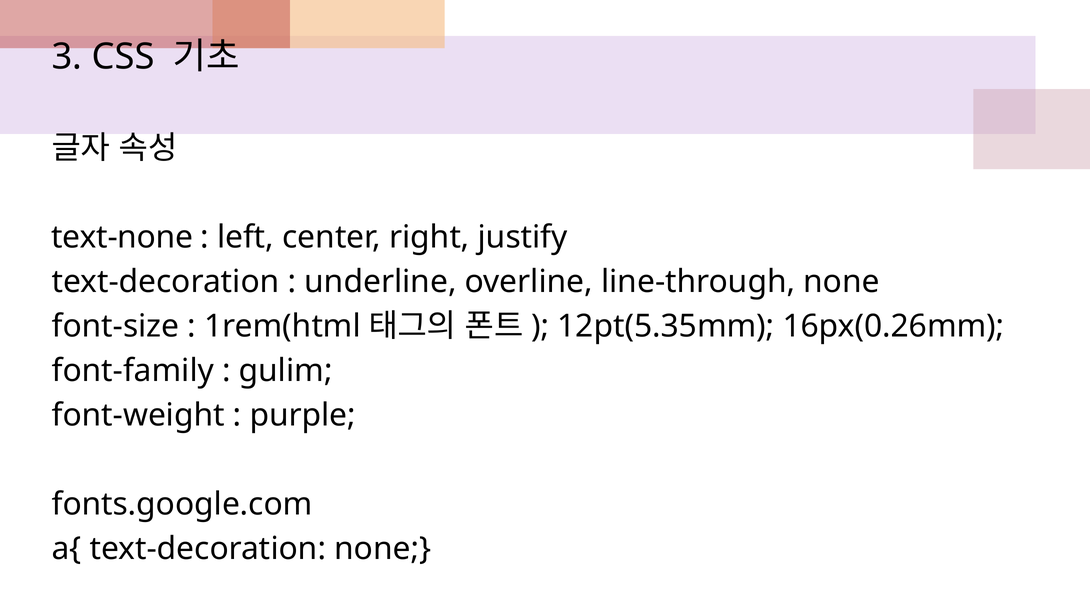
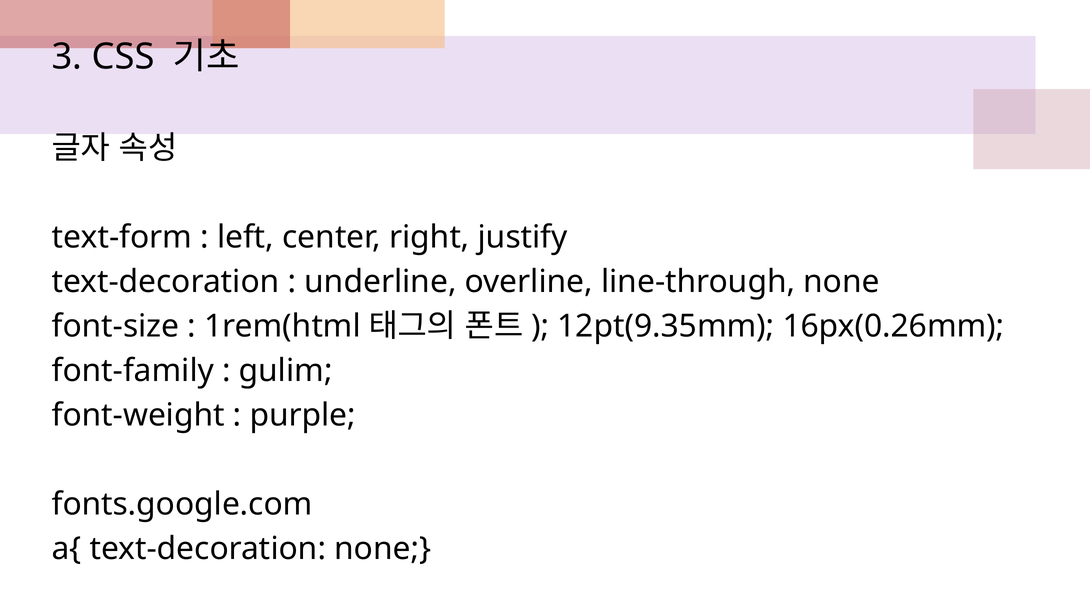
text-none: text-none -> text-form (122, 237)
12pt(5.35mm: 12pt(5.35mm -> 12pt(9.35mm (666, 326)
